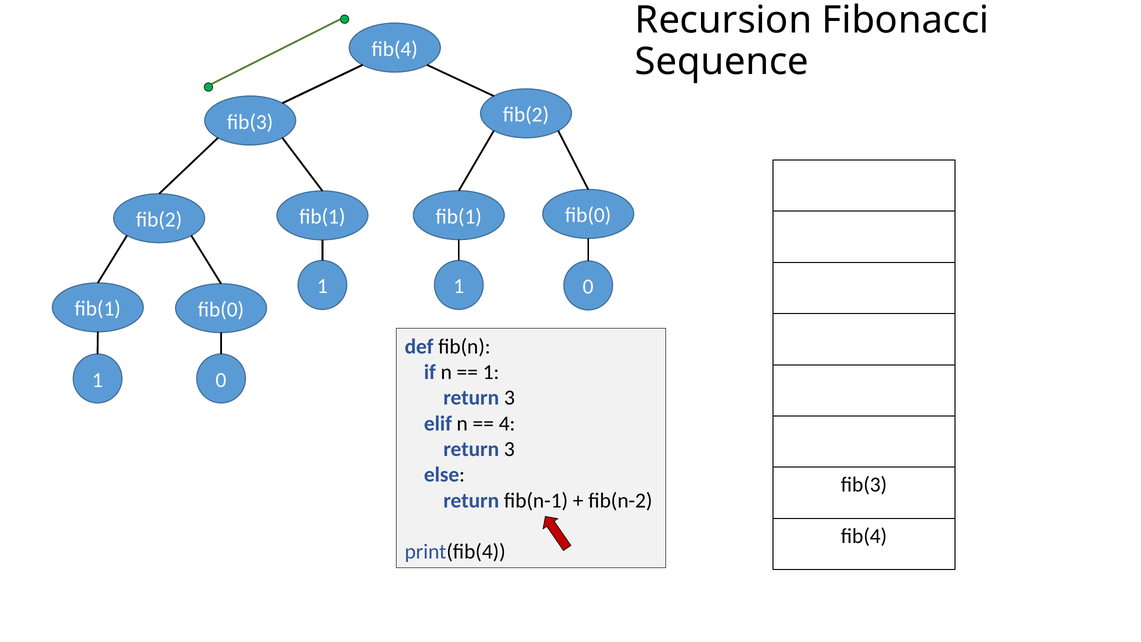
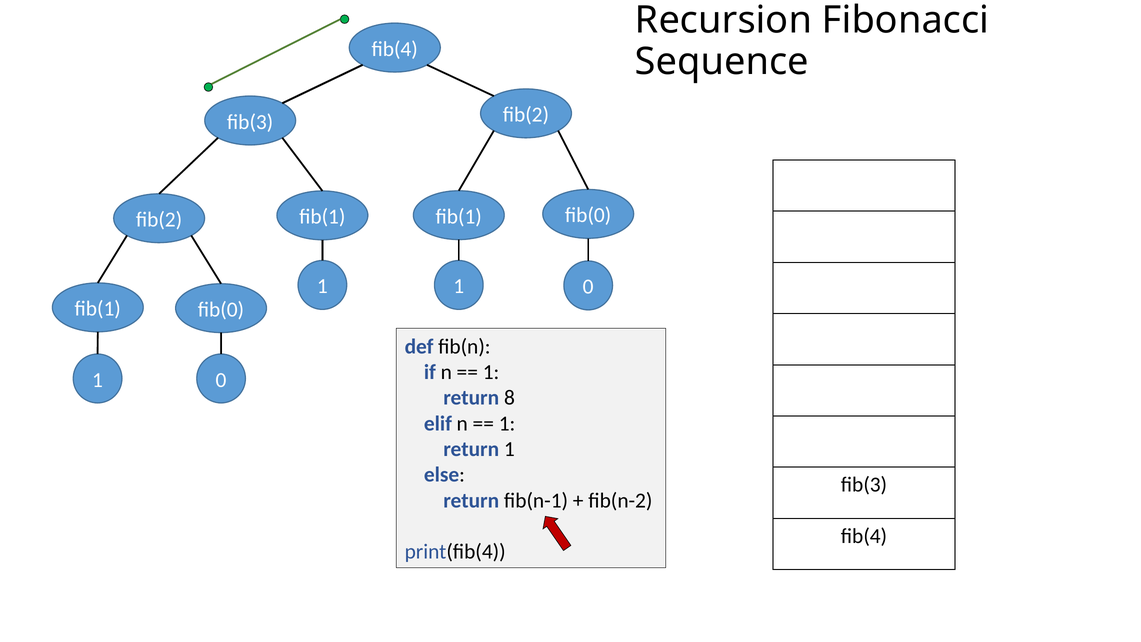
3: 3 -> 8 (509, 398)
4: 4 -> 1 (507, 423)
3: 3 -> 1 (509, 449)
